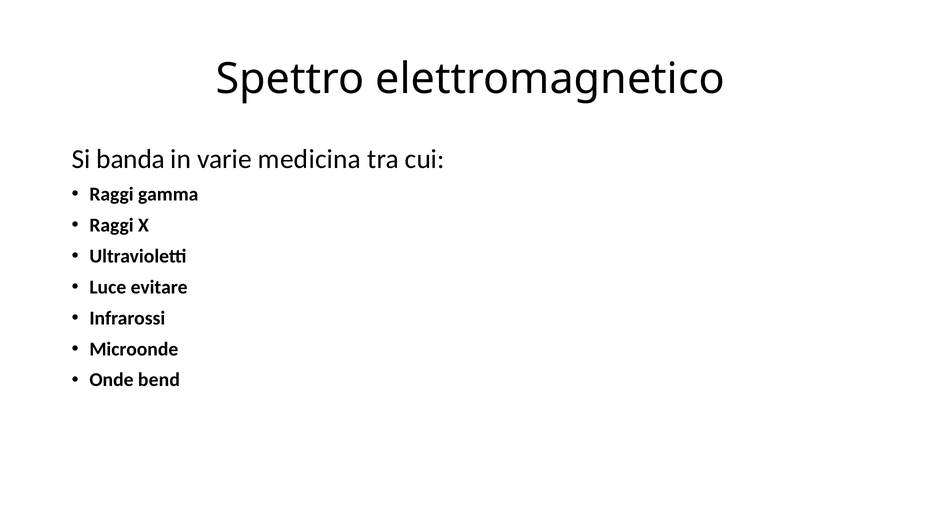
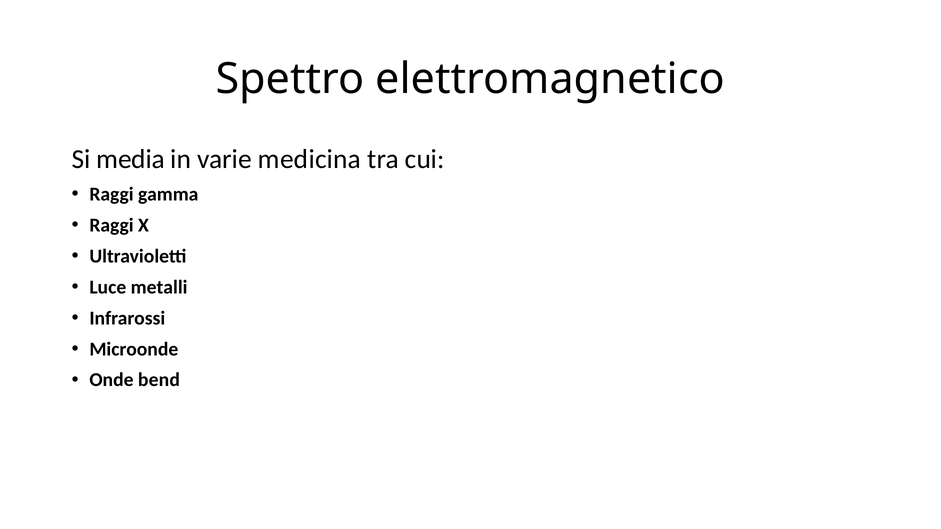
banda: banda -> media (131, 159)
evitare: evitare -> metalli (159, 287)
